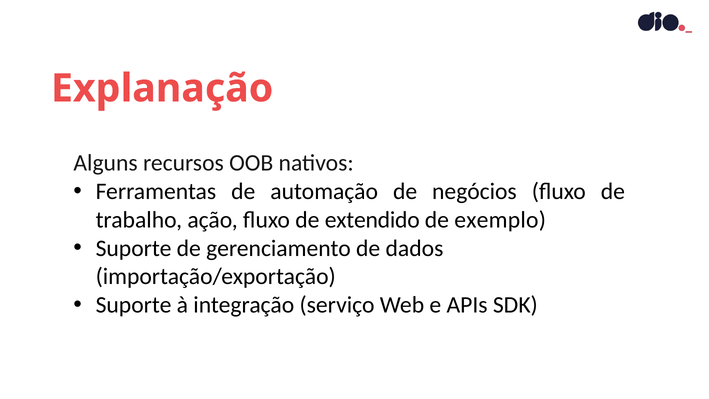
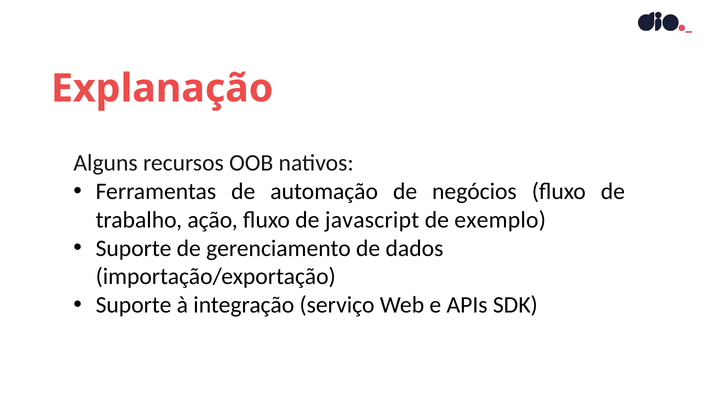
extendido: extendido -> javascript (372, 220)
